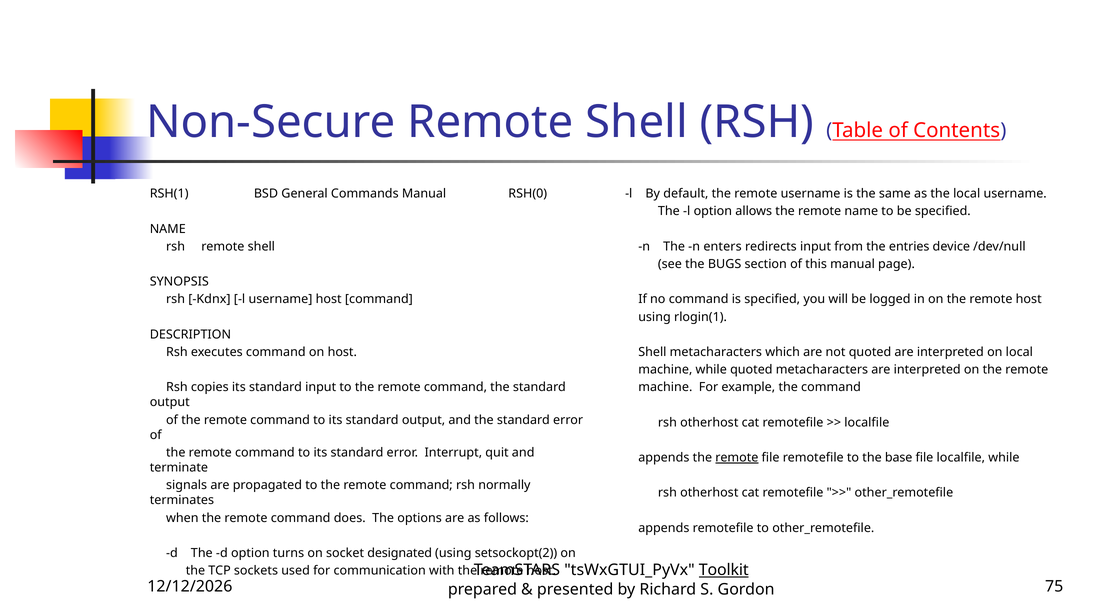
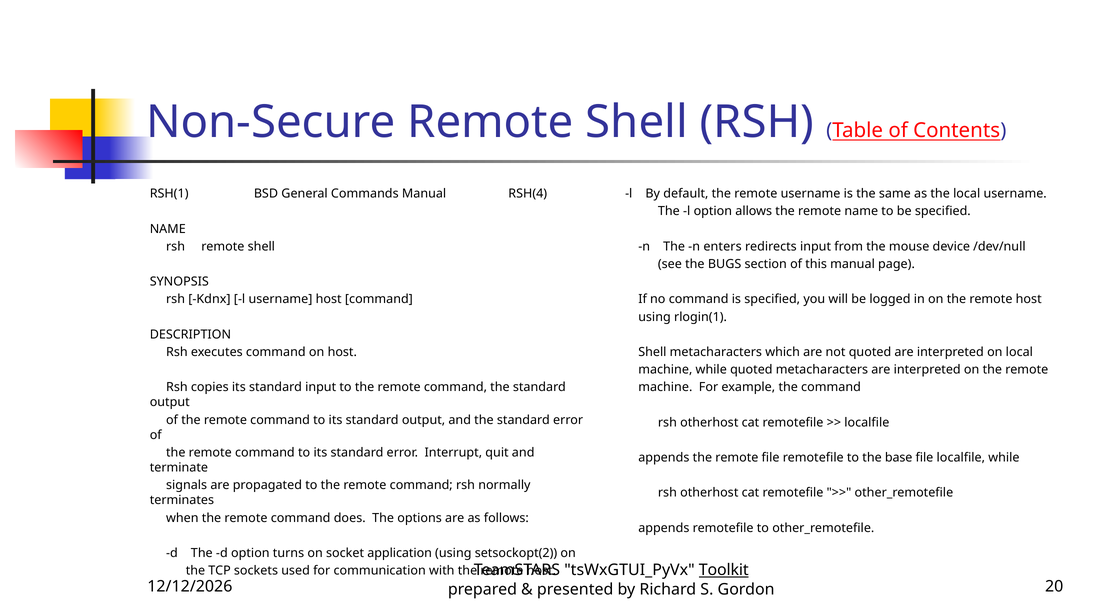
RSH(0: RSH(0 -> RSH(4 (528, 194)
entries: entries -> mouse (909, 247)
remote underline: present -> none (737, 458)
designated: designated -> application (400, 553)
75: 75 -> 20 (1054, 587)
